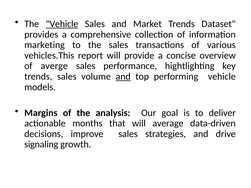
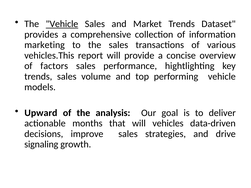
averge: averge -> factors (54, 66)
and underline: present -> none (123, 77)
Margins: Margins -> Upward (41, 113)
average: average -> vehicles (168, 123)
